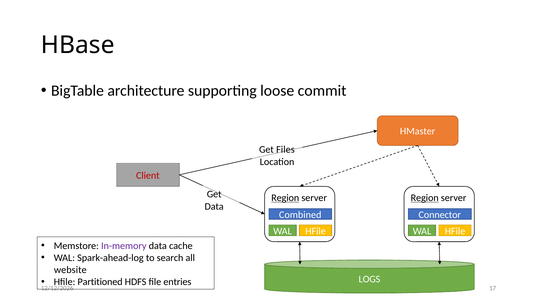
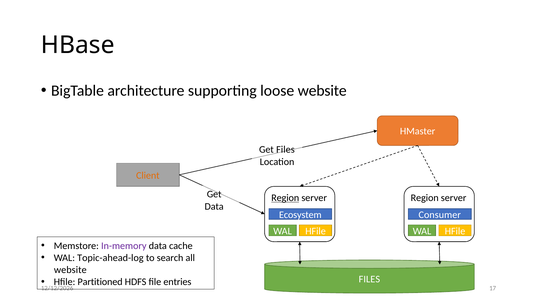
loose commit: commit -> website (322, 91)
Client colour: red -> orange (148, 176)
Region underline: present -> none (425, 198)
Combined: Combined -> Ecosystem (300, 215)
Connector: Connector -> Consumer (440, 215)
Spark-ahead-log: Spark-ahead-log -> Topic-ahead-log (110, 258)
LOGS: LOGS -> FILES (369, 279)
